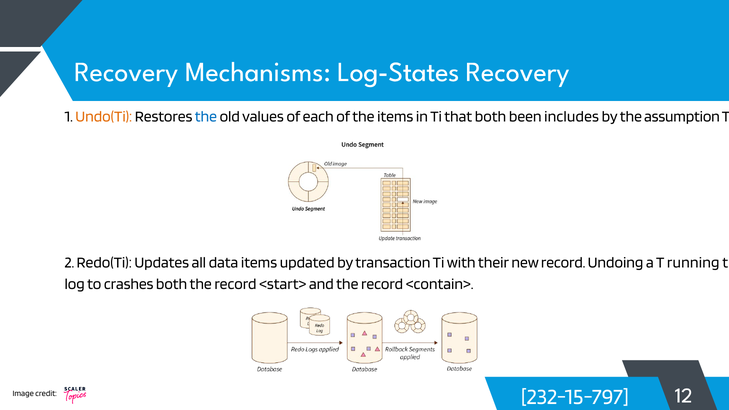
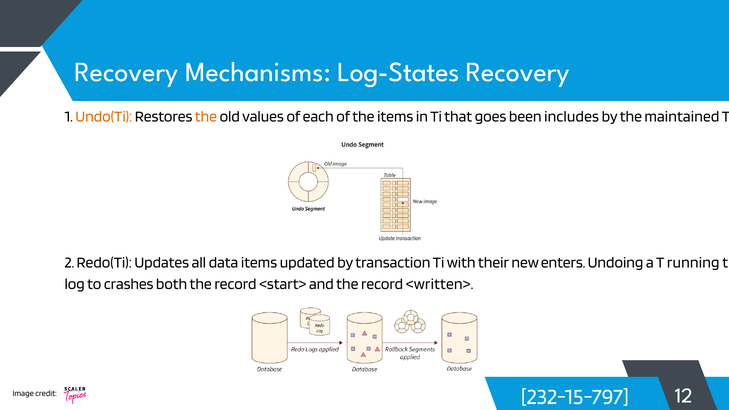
the colour: blue -> orange (206, 116)
that both: both -> goes (491, 116)
assumption: assumption -> maintained (682, 116)
new record: record -> enters (563, 262)
<contain>: <contain> -> <written> (440, 284)
